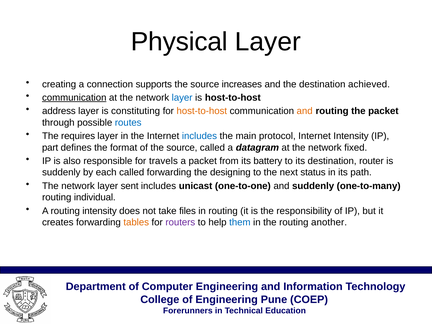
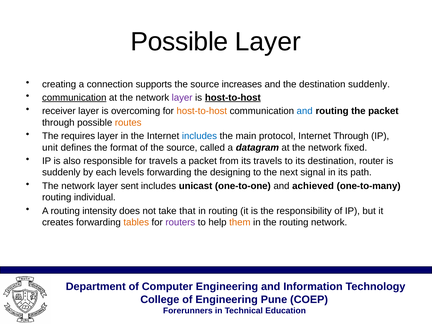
Physical: Physical -> Possible (179, 42)
destination achieved: achieved -> suddenly (369, 84)
layer colour: blue -> purple (182, 98)
host-to-host underline: none -> present (233, 98)
address: address -> receiver (59, 111)
constituting: constituting -> overcoming (136, 111)
and colour: orange -> blue (305, 111)
routes colour: blue -> orange (128, 123)
Internet Intensity: Intensity -> Through (351, 136)
part: part -> unit (50, 148)
its battery: battery -> travels (268, 161)
each called: called -> levels (132, 172)
status: status -> signal (313, 172)
and suddenly: suddenly -> achieved (313, 186)
files: files -> that (187, 211)
them colour: blue -> orange (240, 222)
routing another: another -> network (329, 222)
